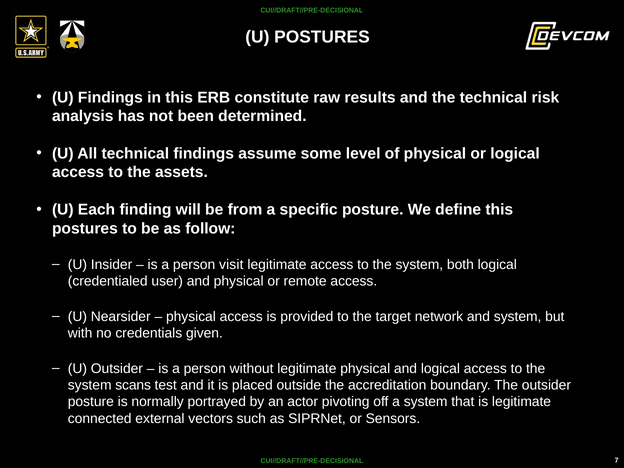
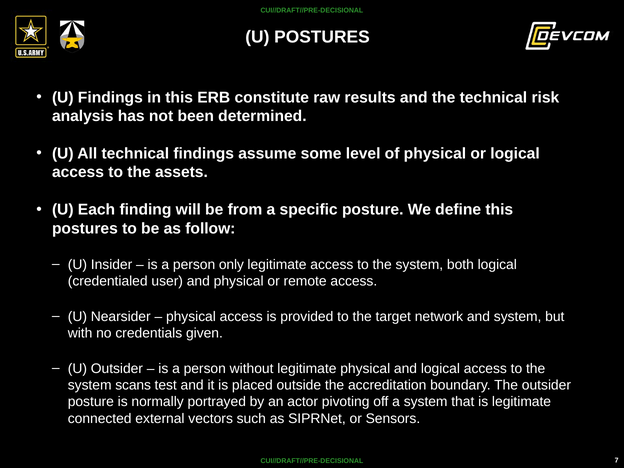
visit: visit -> only (231, 265)
